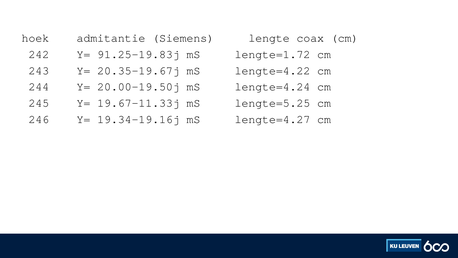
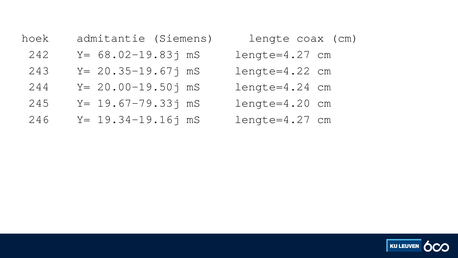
91.25-19.83j: 91.25-19.83j -> 68.02-19.83j (138, 54)
lengte=1.72: lengte=1.72 -> lengte=4.27 (272, 54)
19.67-11.33j: 19.67-11.33j -> 19.67-79.33j (138, 103)
lengte=5.25: lengte=5.25 -> lengte=4.20 (272, 103)
